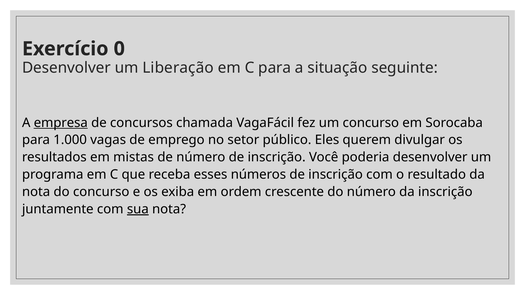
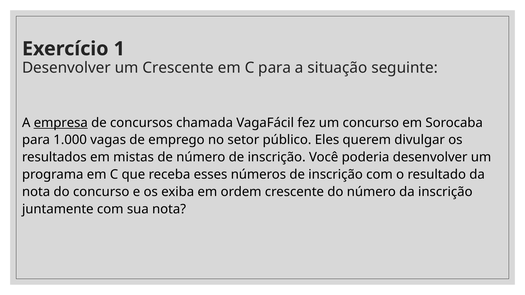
0: 0 -> 1 (119, 49)
um Liberação: Liberação -> Crescente (178, 68)
sua underline: present -> none (138, 209)
